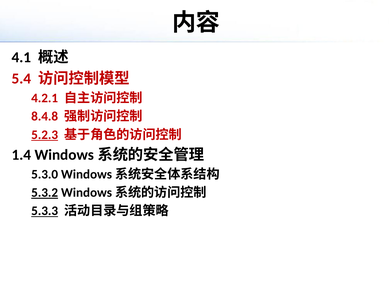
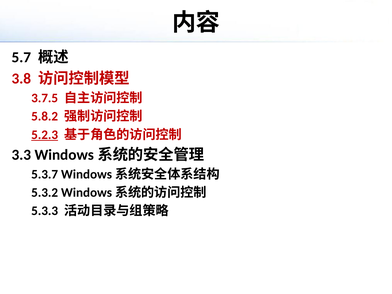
4.1: 4.1 -> 5.7 (21, 57)
5.4: 5.4 -> 3.8 (21, 79)
4.2.1: 4.2.1 -> 3.7.5 (45, 98)
8.4.8: 8.4.8 -> 5.8.2 (45, 116)
1.4: 1.4 -> 3.3 (21, 155)
5.3.0: 5.3.0 -> 5.3.7 (45, 174)
5.3.2 underline: present -> none (45, 193)
5.3.3 underline: present -> none (45, 211)
